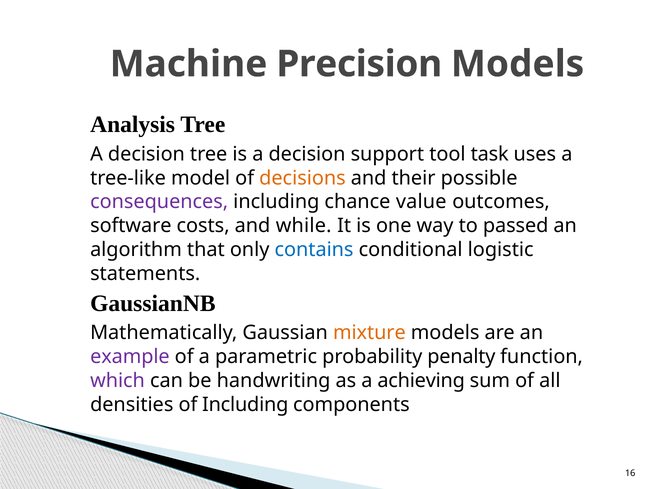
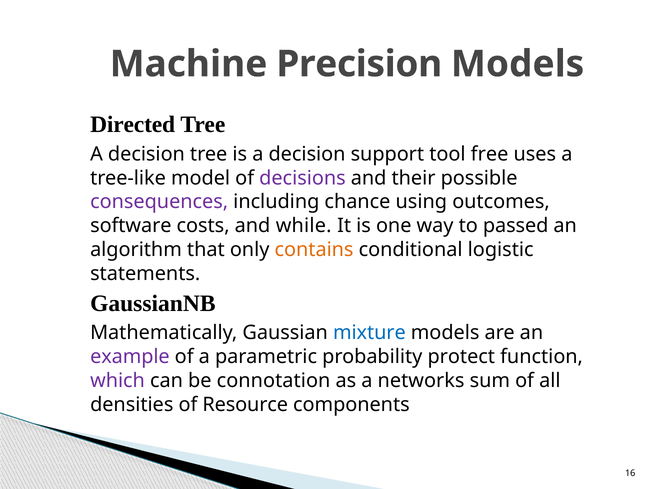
Analysis: Analysis -> Directed (133, 124)
task: task -> free (490, 154)
decisions colour: orange -> purple (302, 178)
value: value -> using (421, 202)
contains colour: blue -> orange (314, 249)
mixture colour: orange -> blue (369, 332)
penalty: penalty -> protect (461, 356)
handwriting: handwriting -> connotation (274, 380)
achieving: achieving -> networks (421, 380)
of Including: Including -> Resource (245, 404)
